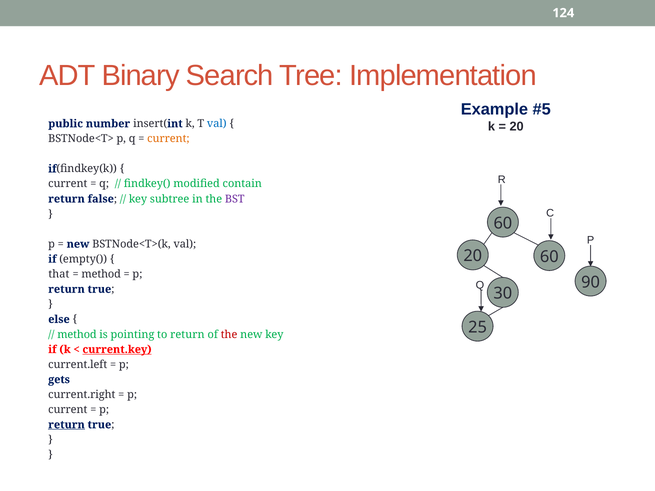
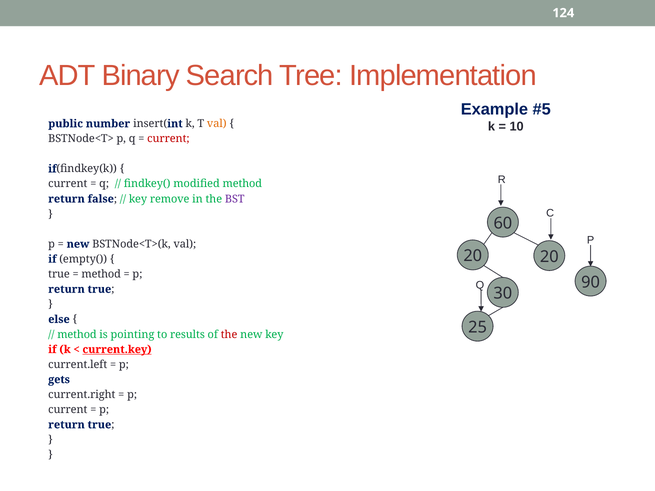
val colour: blue -> orange (217, 124)
20: 20 -> 10 (517, 127)
current colour: orange -> red (168, 139)
modified contain: contain -> method (242, 184)
subtree: subtree -> remove (170, 199)
20 60: 60 -> 20 (549, 257)
that: that -> true (59, 274)
to return: return -> results (187, 335)
return underline: present -> none (67, 425)
